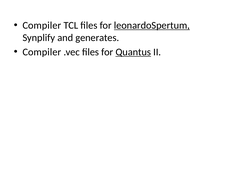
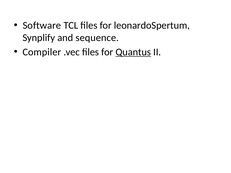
Compiler: Compiler -> Software (42, 25)
leonardoSpertum underline: present -> none (152, 25)
generates: generates -> sequence (97, 38)
